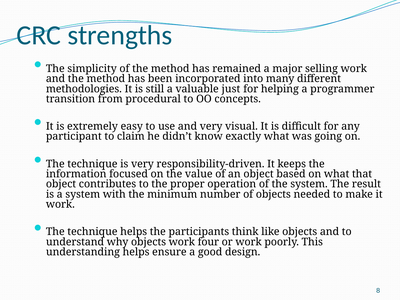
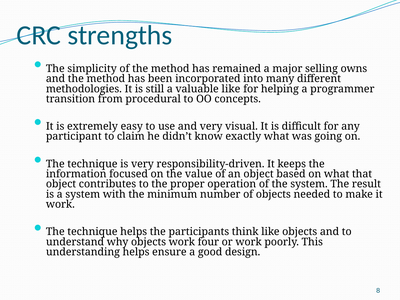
selling work: work -> owns (354, 69)
valuable just: just -> like (231, 89)
